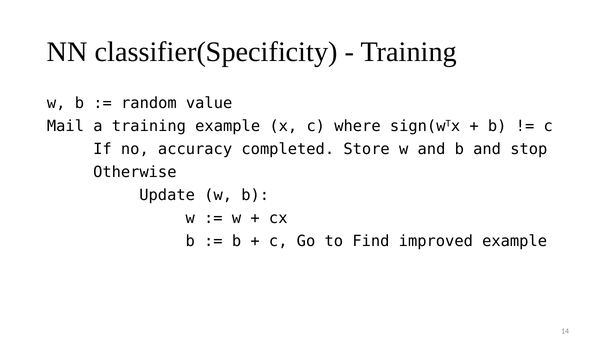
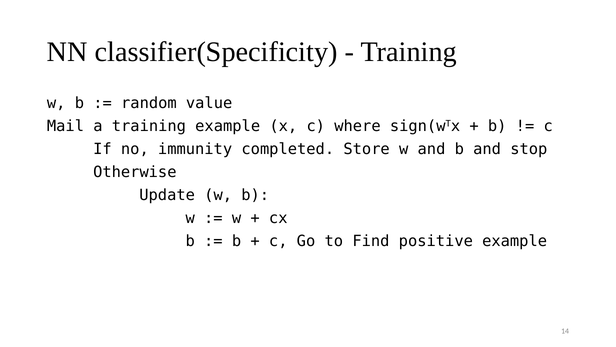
accuracy: accuracy -> immunity (195, 149)
improved: improved -> positive (436, 241)
